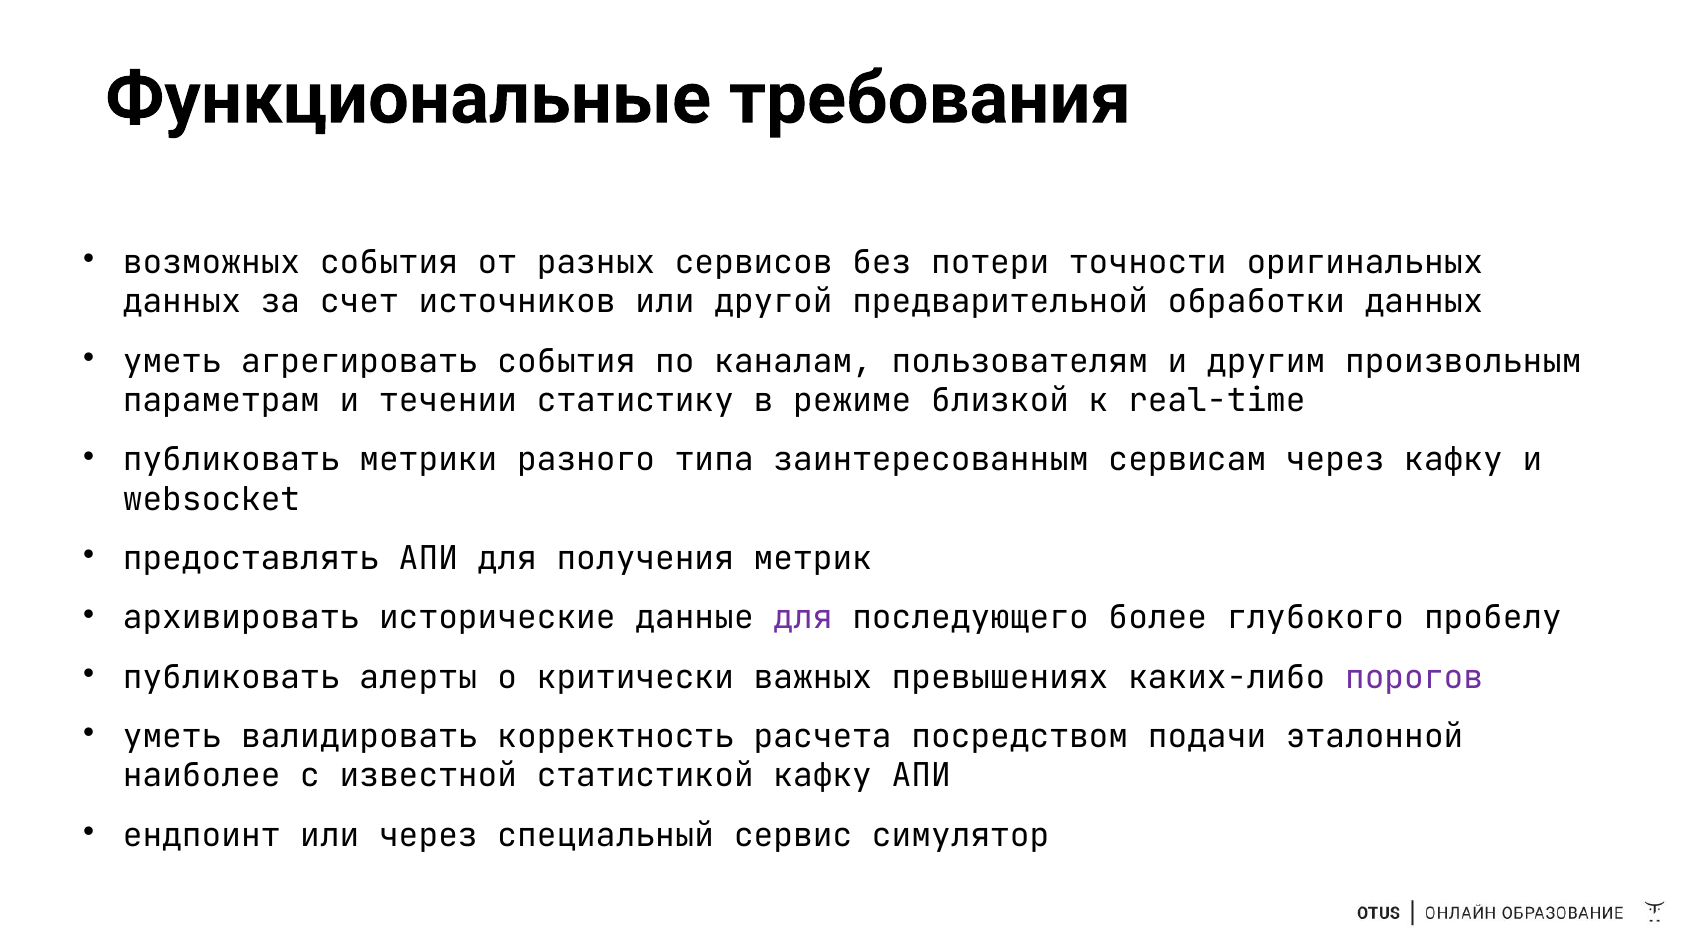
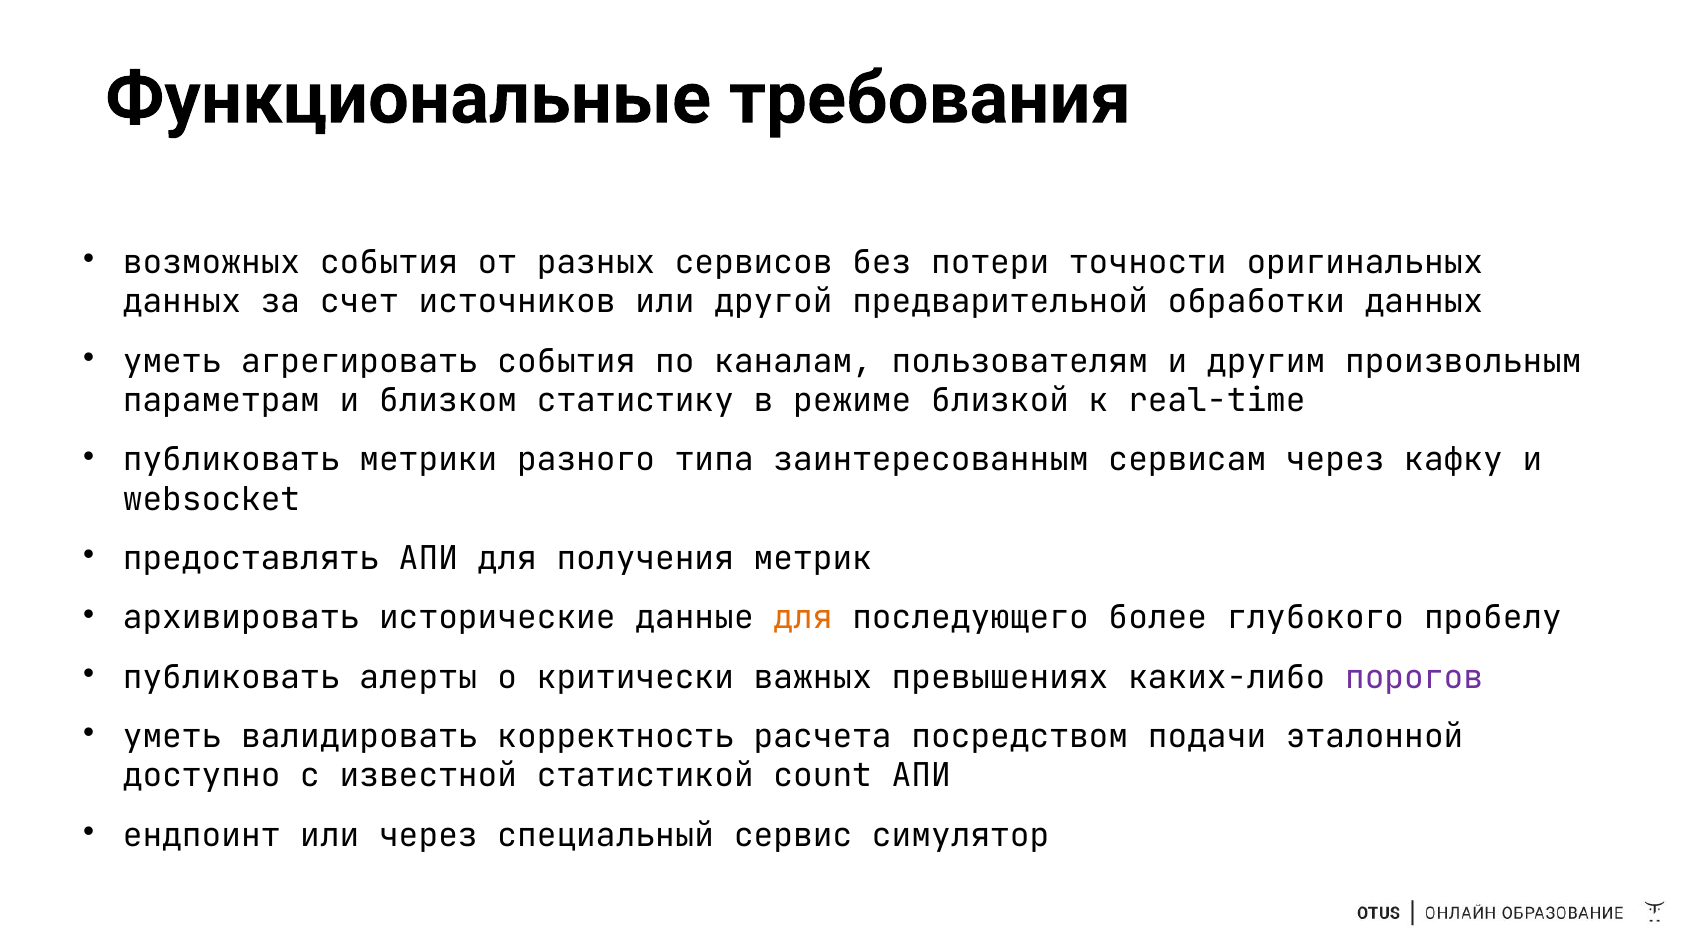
течении: течении -> близком (448, 401)
для colour: purple -> orange (803, 618)
наиболее: наиболее -> доступно (202, 776)
статистикой кафку: кафку -> count (823, 776)
